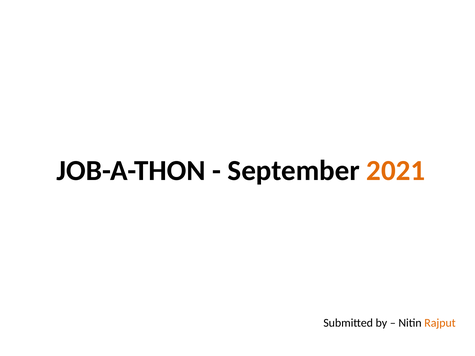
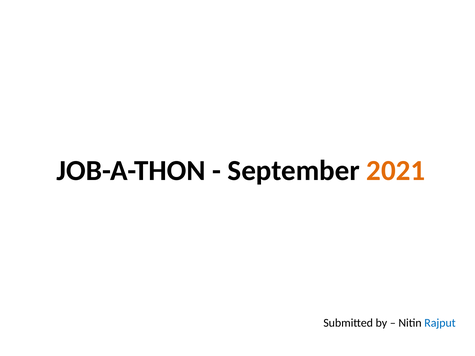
Rajput colour: orange -> blue (440, 323)
